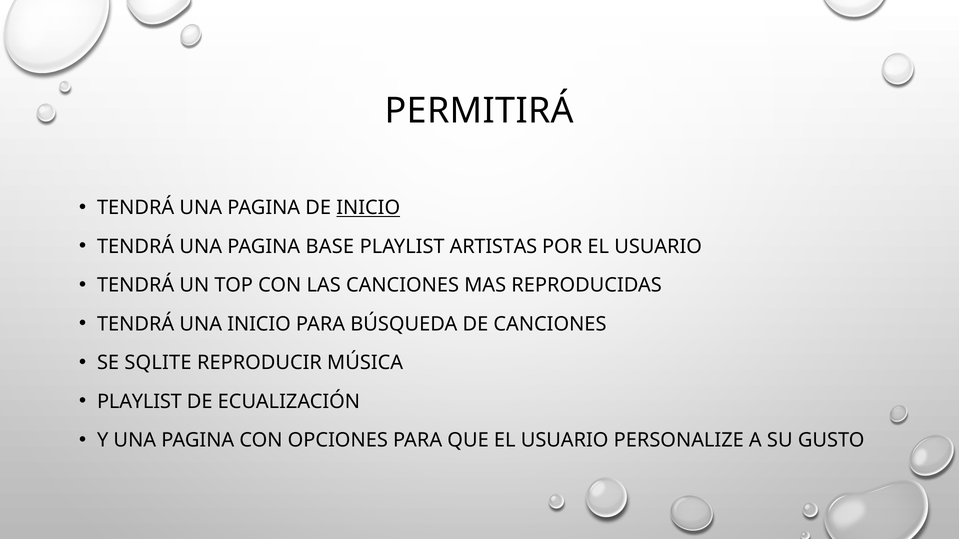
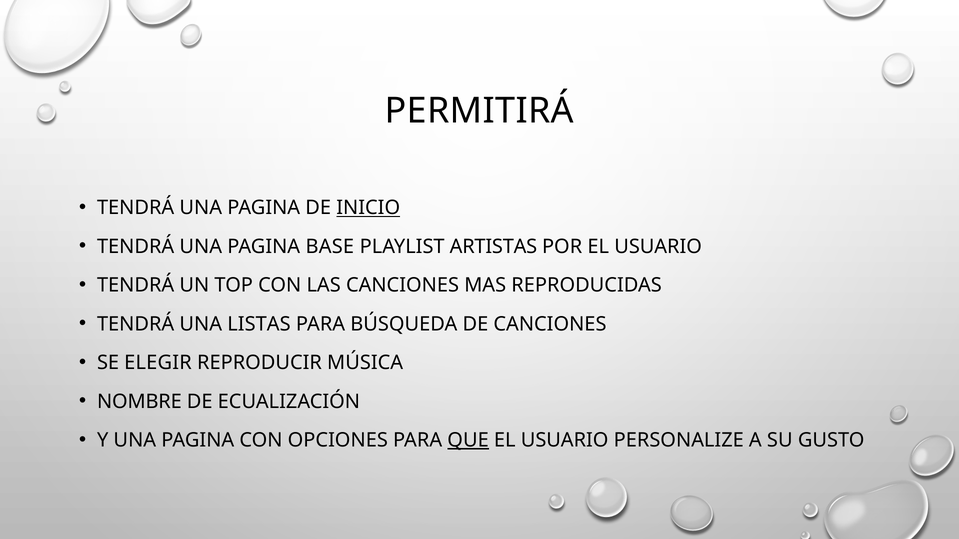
UNA INICIO: INICIO -> LISTAS (259, 324)
SQLITE: SQLITE -> ELEGIR (158, 363)
PLAYLIST: PLAYLIST -> NOMBRE (139, 402)
QUE underline: none -> present (468, 441)
